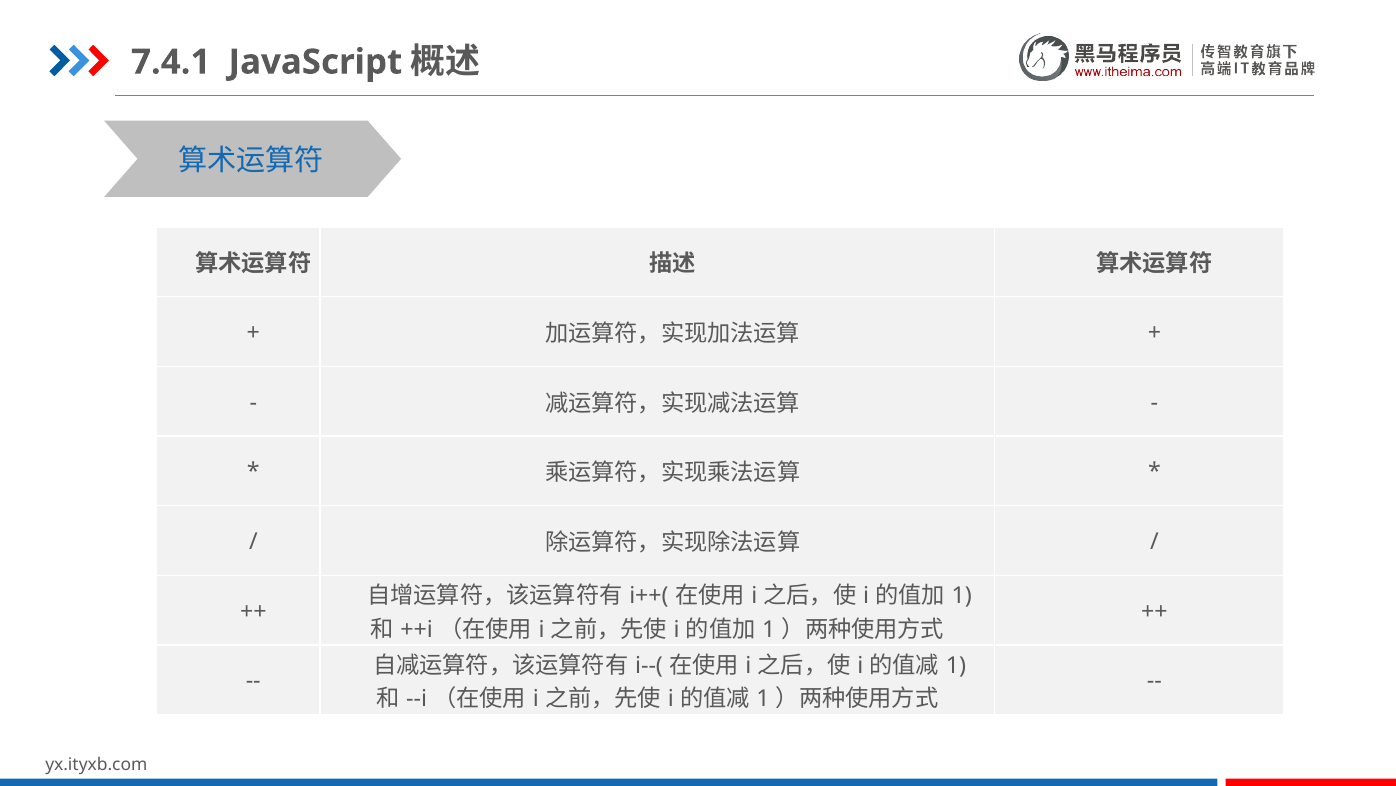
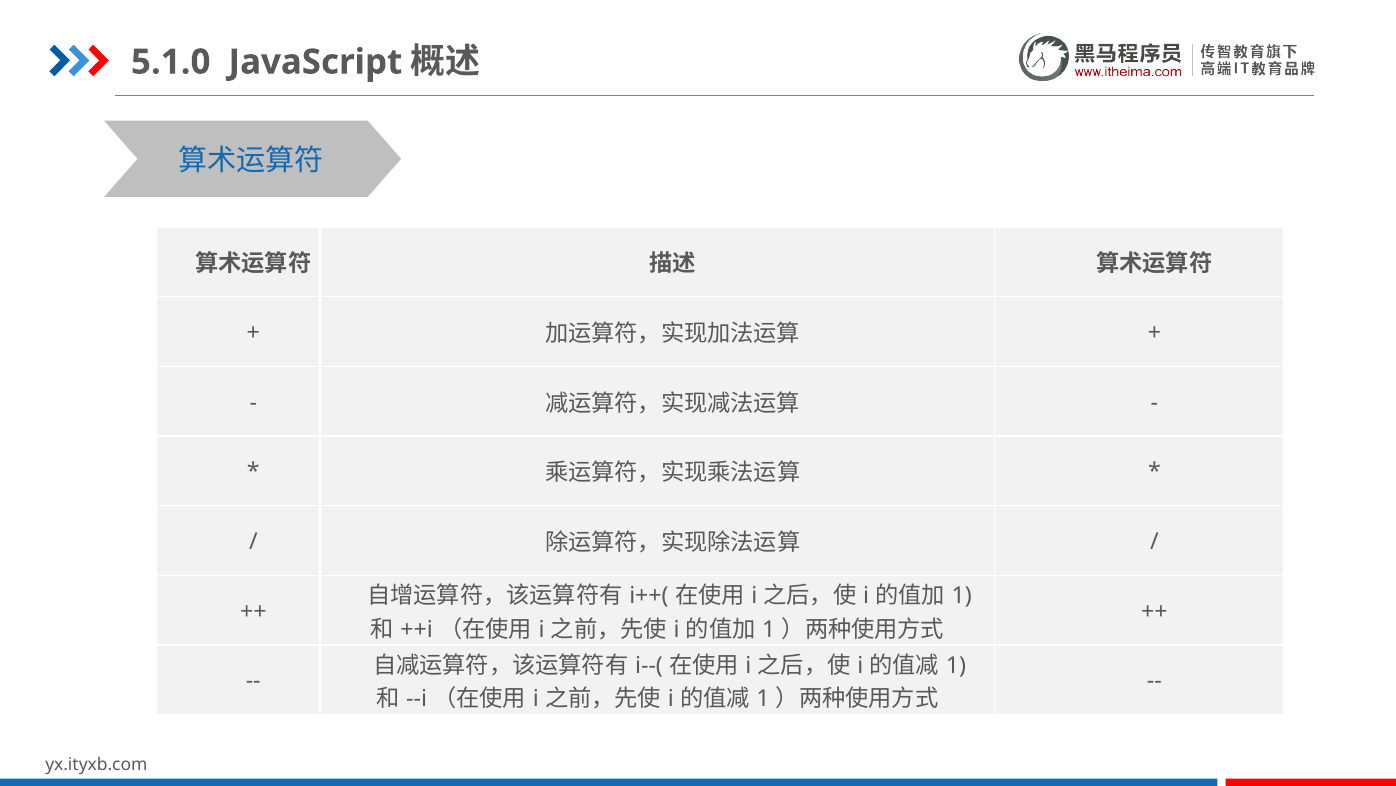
7.4.1: 7.4.1 -> 5.1.0 (171, 62)
